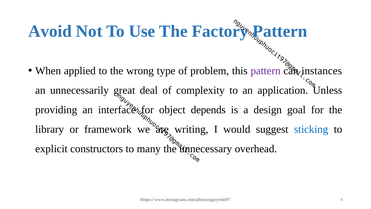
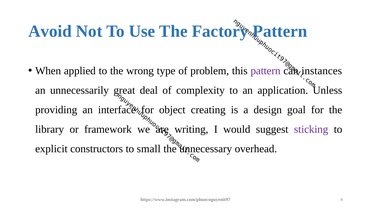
depends: depends -> creating (208, 110)
sticking colour: blue -> purple (311, 129)
many: many -> small (149, 149)
